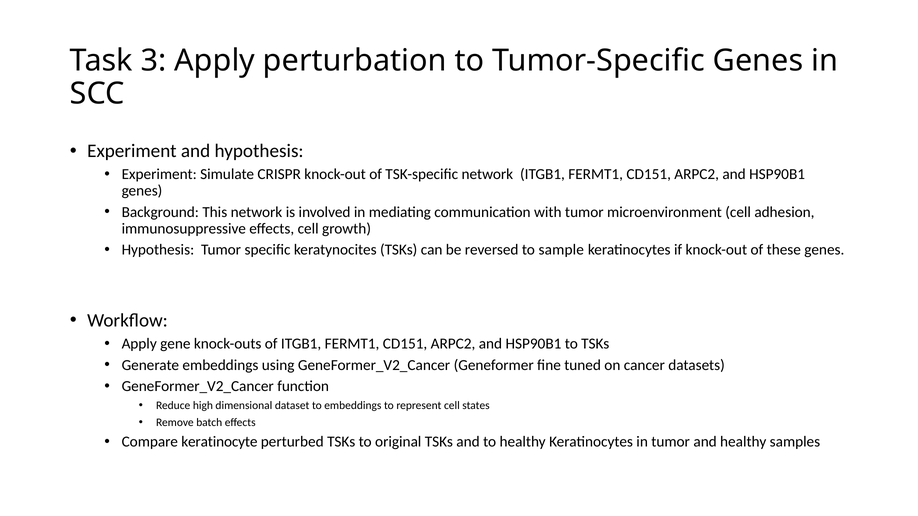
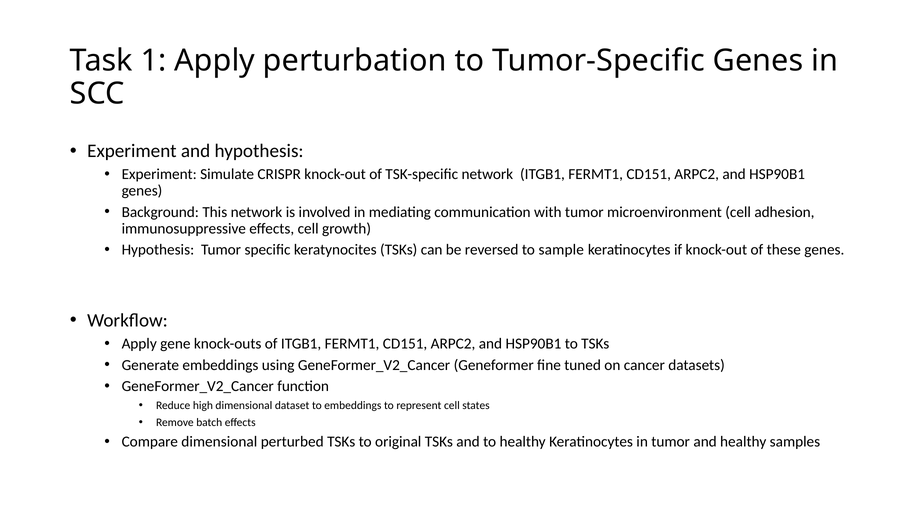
3: 3 -> 1 (154, 61)
Compare keratinocyte: keratinocyte -> dimensional (219, 442)
